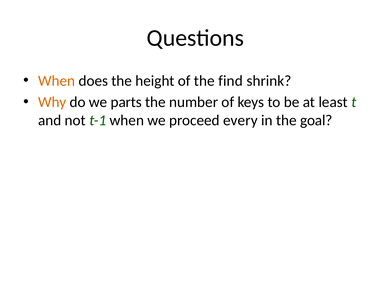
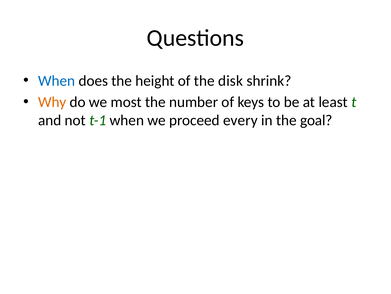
When colour: orange -> blue (57, 81)
find: find -> disk (231, 81)
parts: parts -> most (126, 102)
